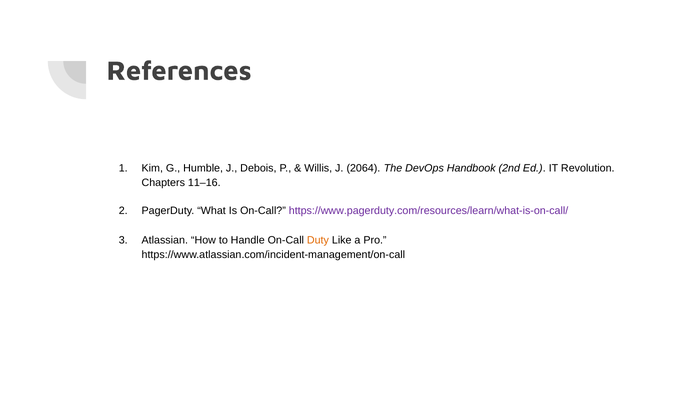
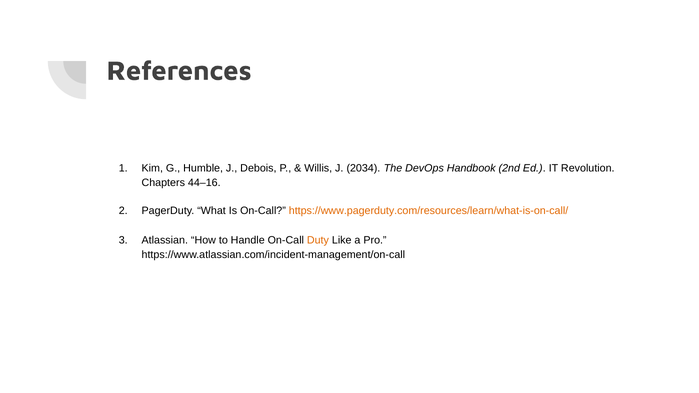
2064: 2064 -> 2034 (363, 168)
11–16: 11–16 -> 44–16 (204, 183)
https://www.pagerduty.com/resources/learn/what-is-on-call/ colour: purple -> orange (429, 211)
